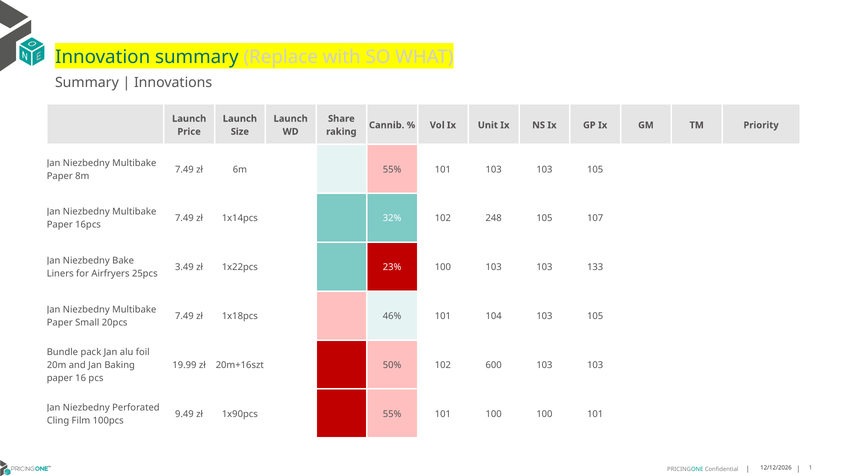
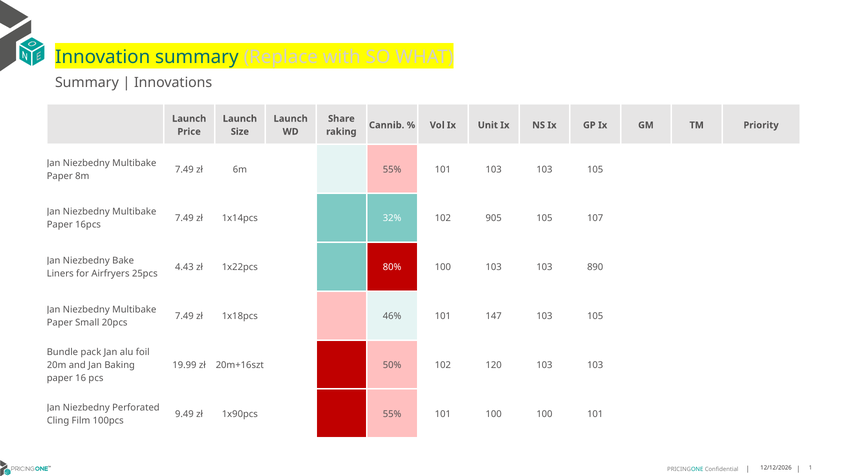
248: 248 -> 905 (494, 219)
3.49: 3.49 -> 4.43 (184, 268)
23%: 23% -> 80% (392, 268)
133: 133 -> 890 (595, 268)
104: 104 -> 147 (494, 317)
600: 600 -> 120 (494, 366)
